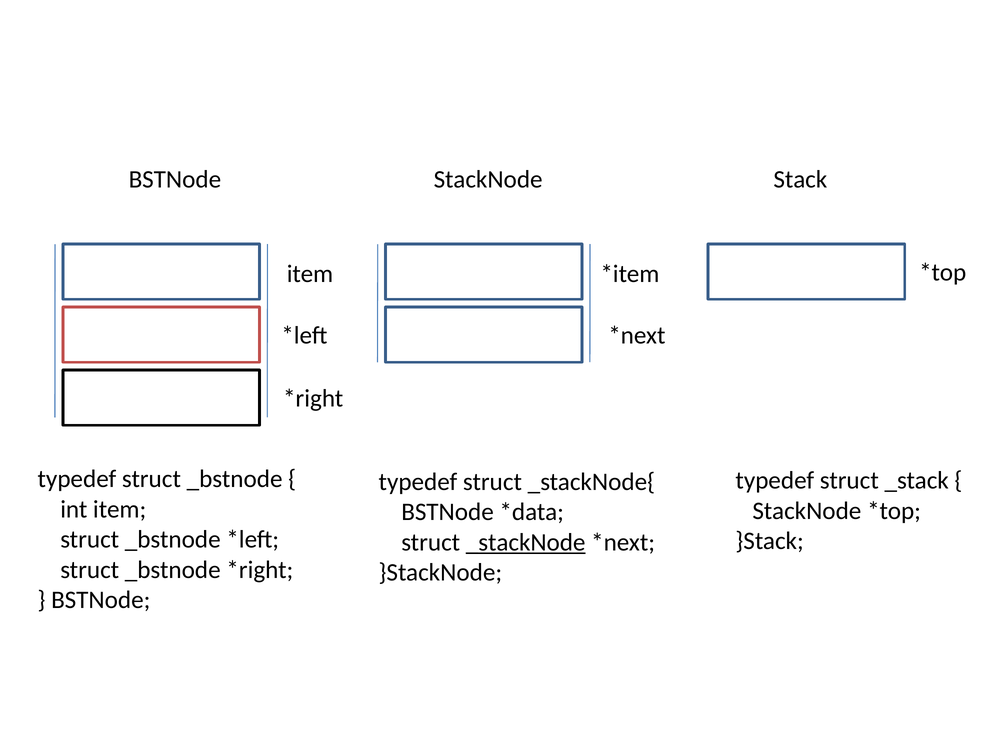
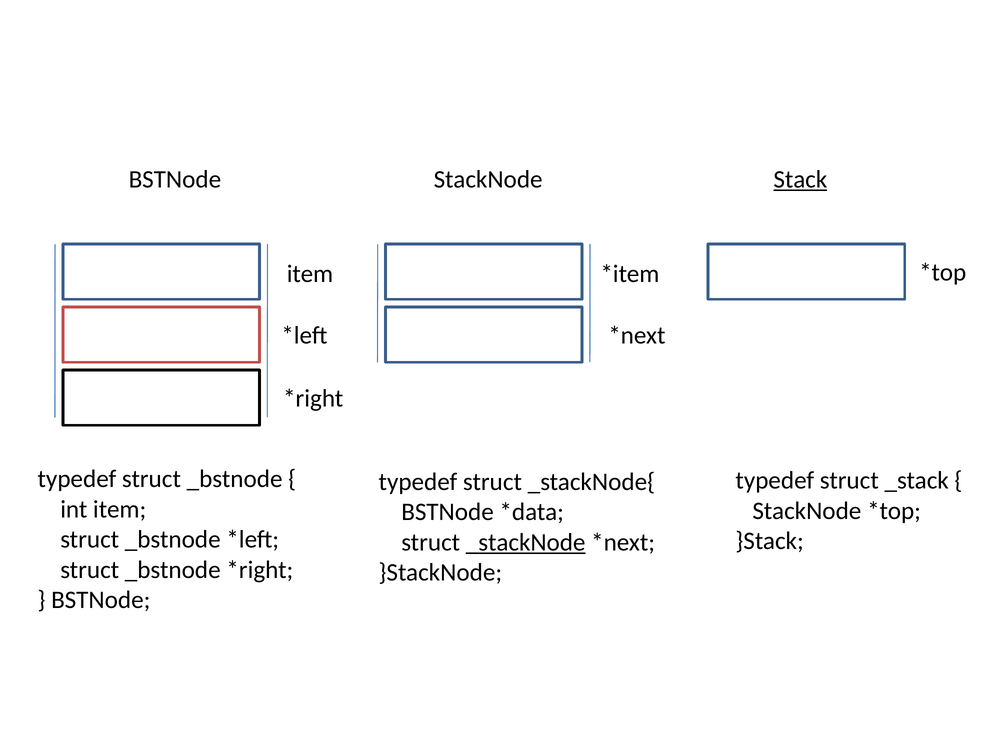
Stack underline: none -> present (800, 179)
